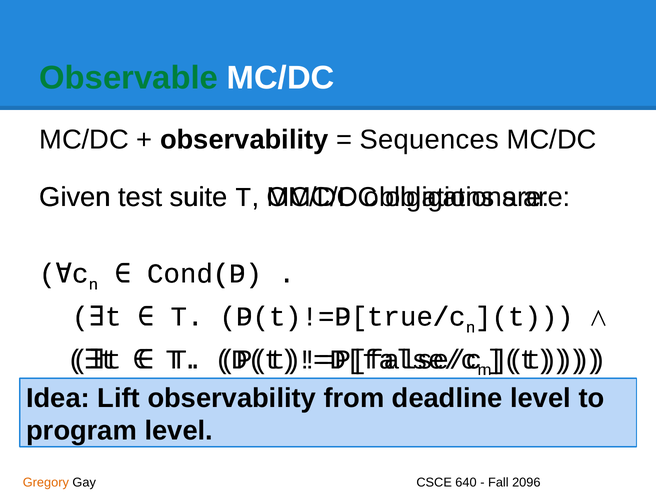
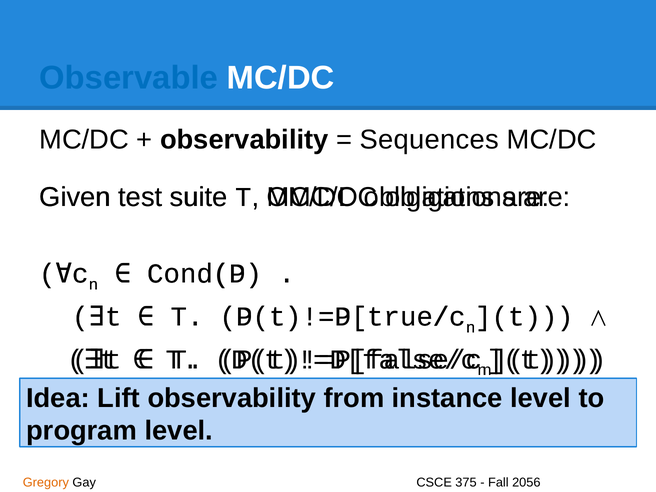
Observable colour: green -> blue (129, 78)
deadline: deadline -> instance (447, 398)
640: 640 -> 375 (466, 482)
2096: 2096 -> 2056 (526, 482)
